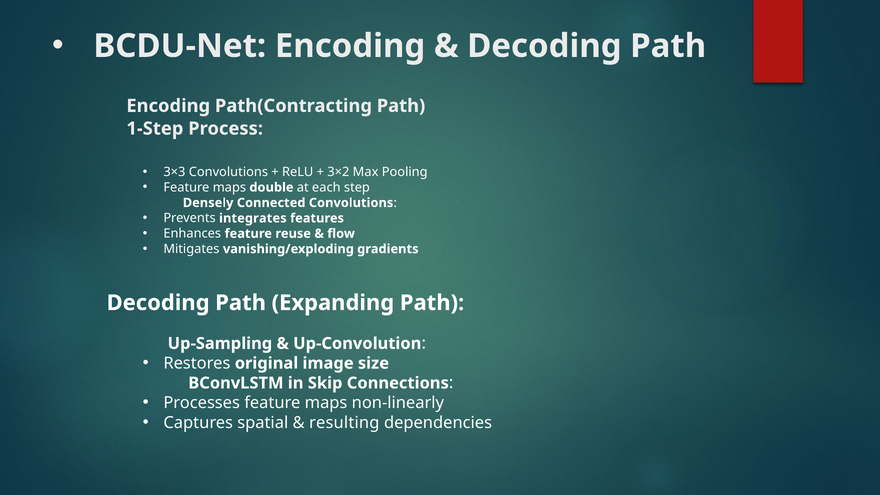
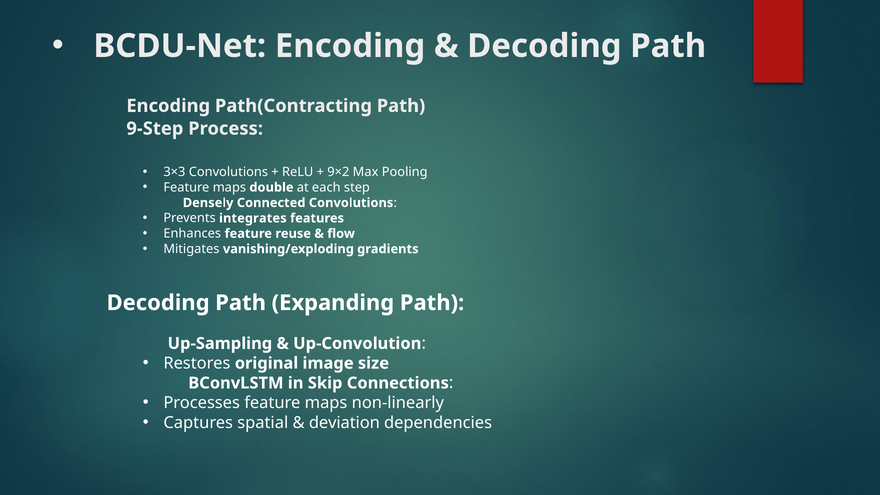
1-Step: 1-Step -> 9-Step (155, 129)
3×2: 3×2 -> 9×2 (338, 172)
resulting: resulting -> deviation (344, 423)
